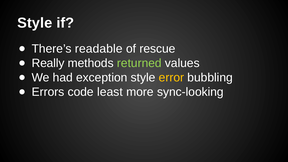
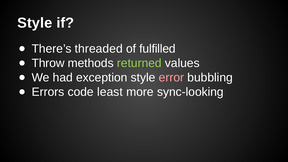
readable: readable -> threaded (99, 49)
rescue: rescue -> fulfilled (157, 49)
Really: Really -> Throw (48, 63)
error colour: yellow -> pink (171, 78)
